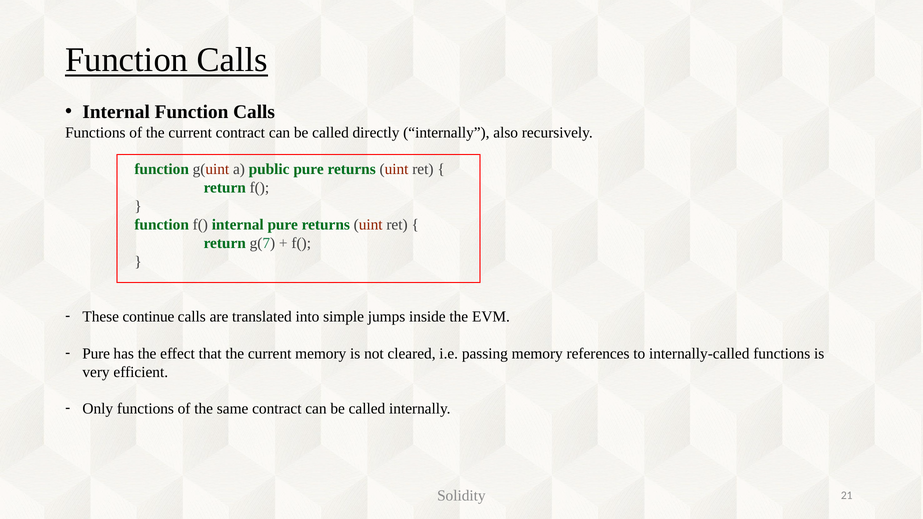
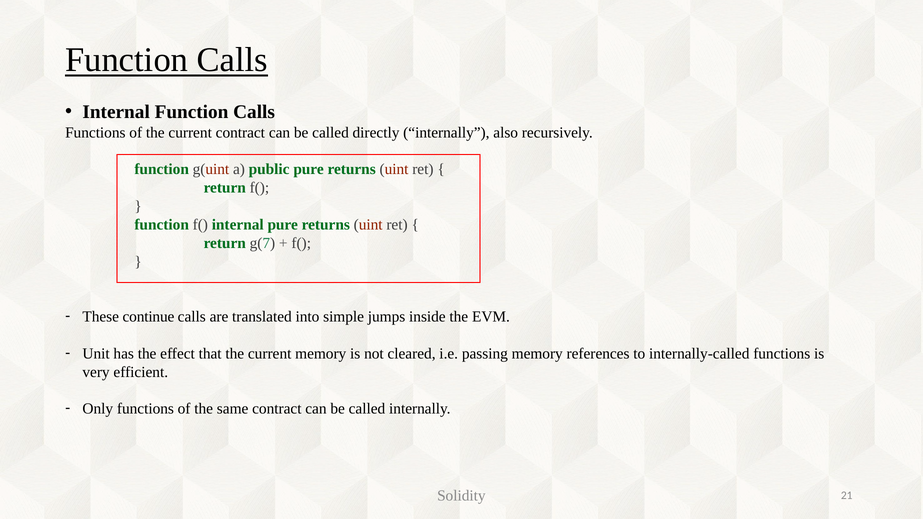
Pure: Pure -> Unit (96, 354)
